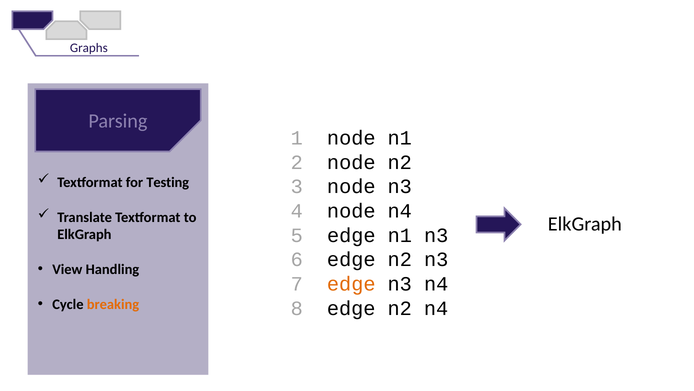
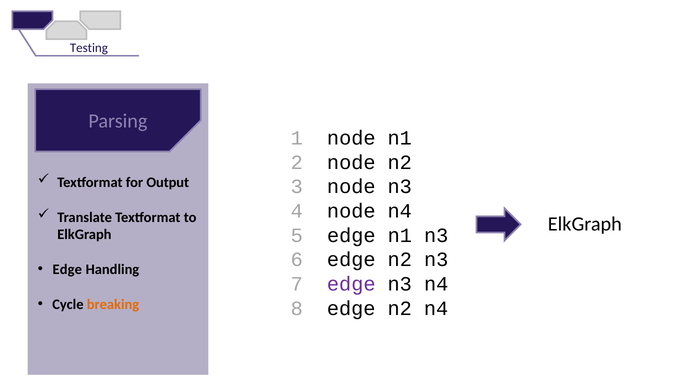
Graphs: Graphs -> Testing (89, 48)
Testing: Testing -> Output (168, 182)
View: View -> Edge (67, 269)
edge colour: orange -> purple (351, 284)
